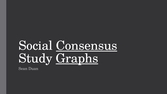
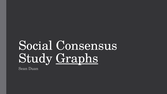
Consensus underline: present -> none (87, 46)
